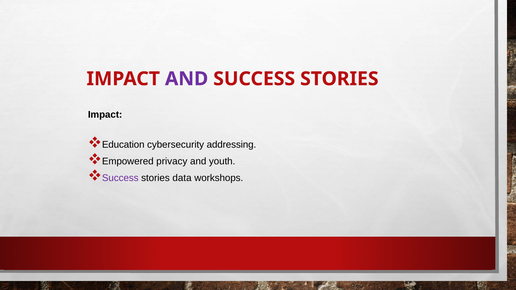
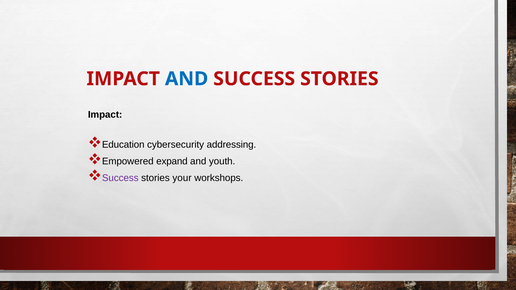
AND colour: purple -> blue (187, 79)
privacy: privacy -> expand (172, 162)
data: data -> your (182, 178)
